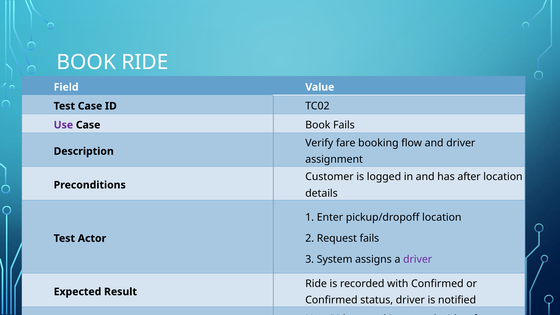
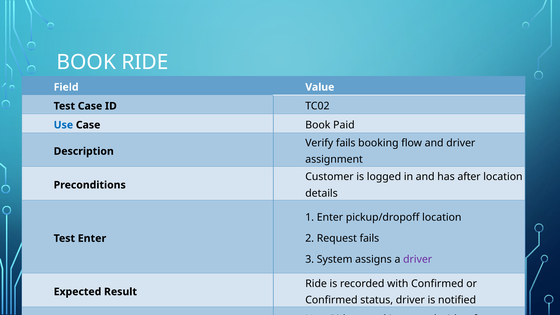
Use colour: purple -> blue (63, 125)
Book Fails: Fails -> Paid (344, 125)
Verify fare: fare -> fails (346, 143)
Test Actor: Actor -> Enter (92, 238)
